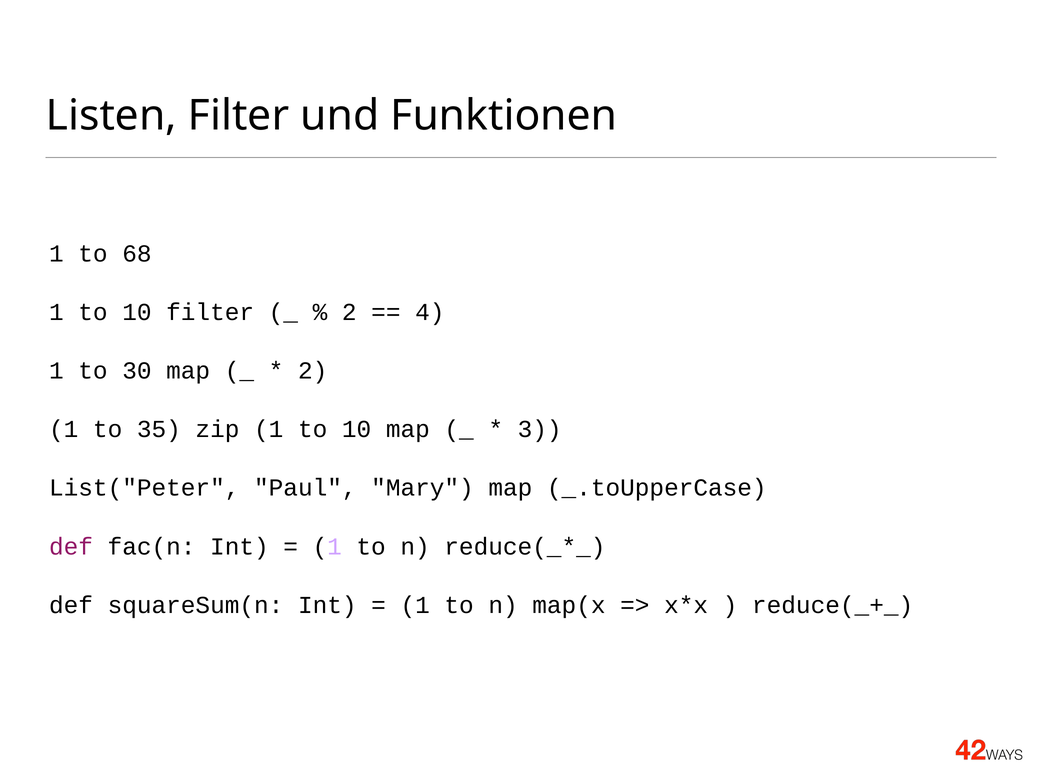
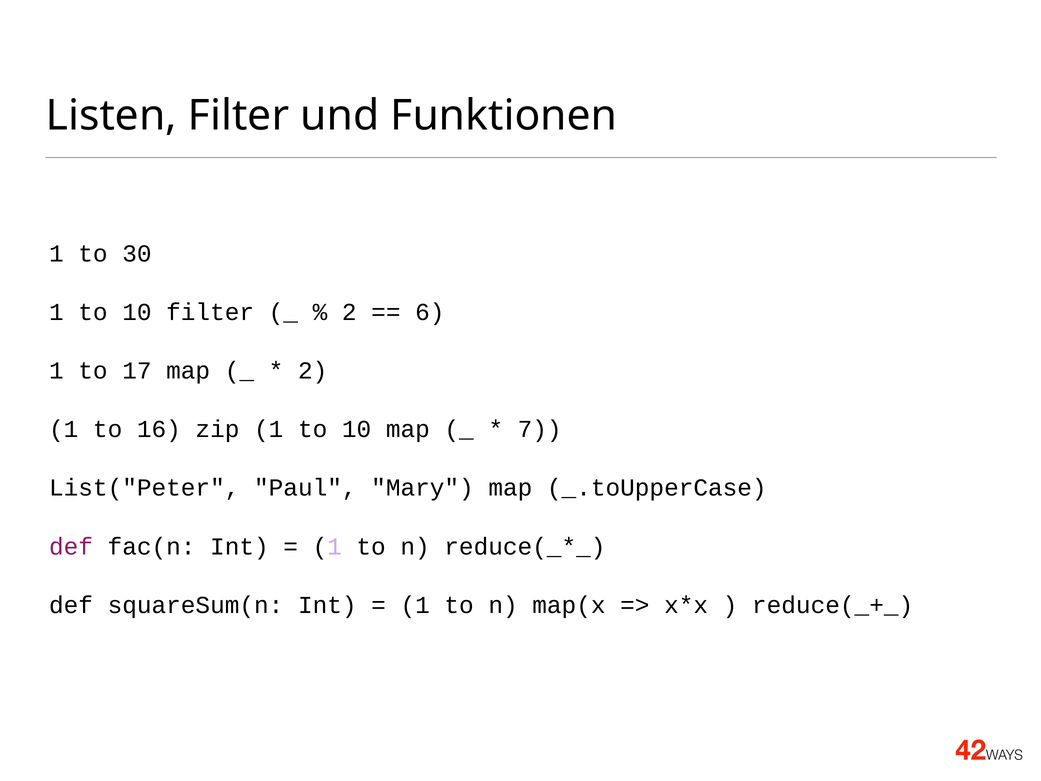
68: 68 -> 30 (137, 254)
4: 4 -> 6 (430, 312)
30: 30 -> 17 (137, 371)
35: 35 -> 16 (159, 429)
3: 3 -> 7 (540, 429)
